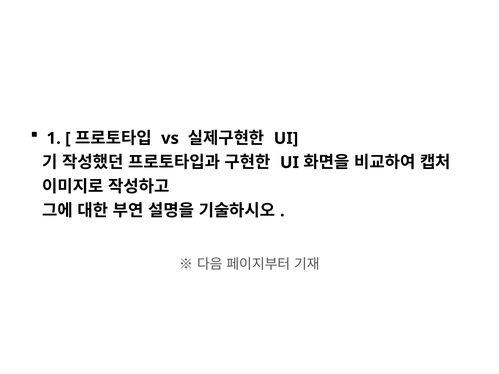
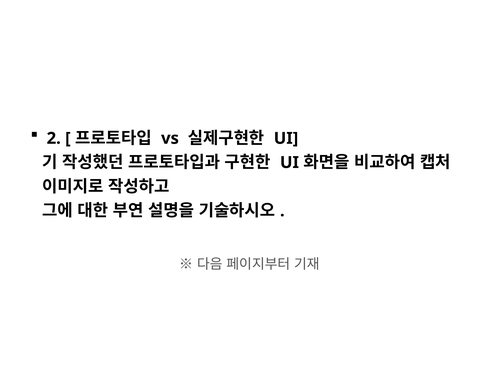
1: 1 -> 2 (54, 138)
